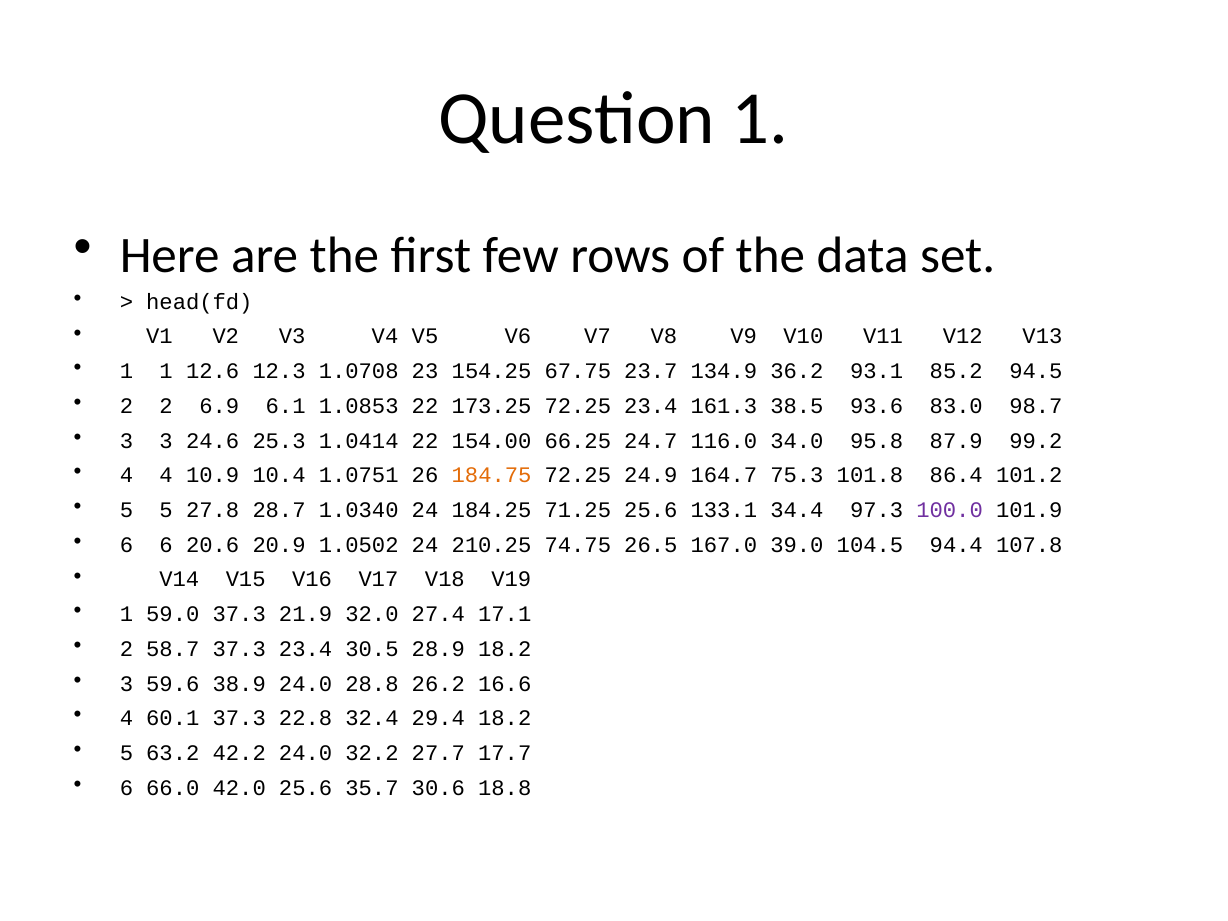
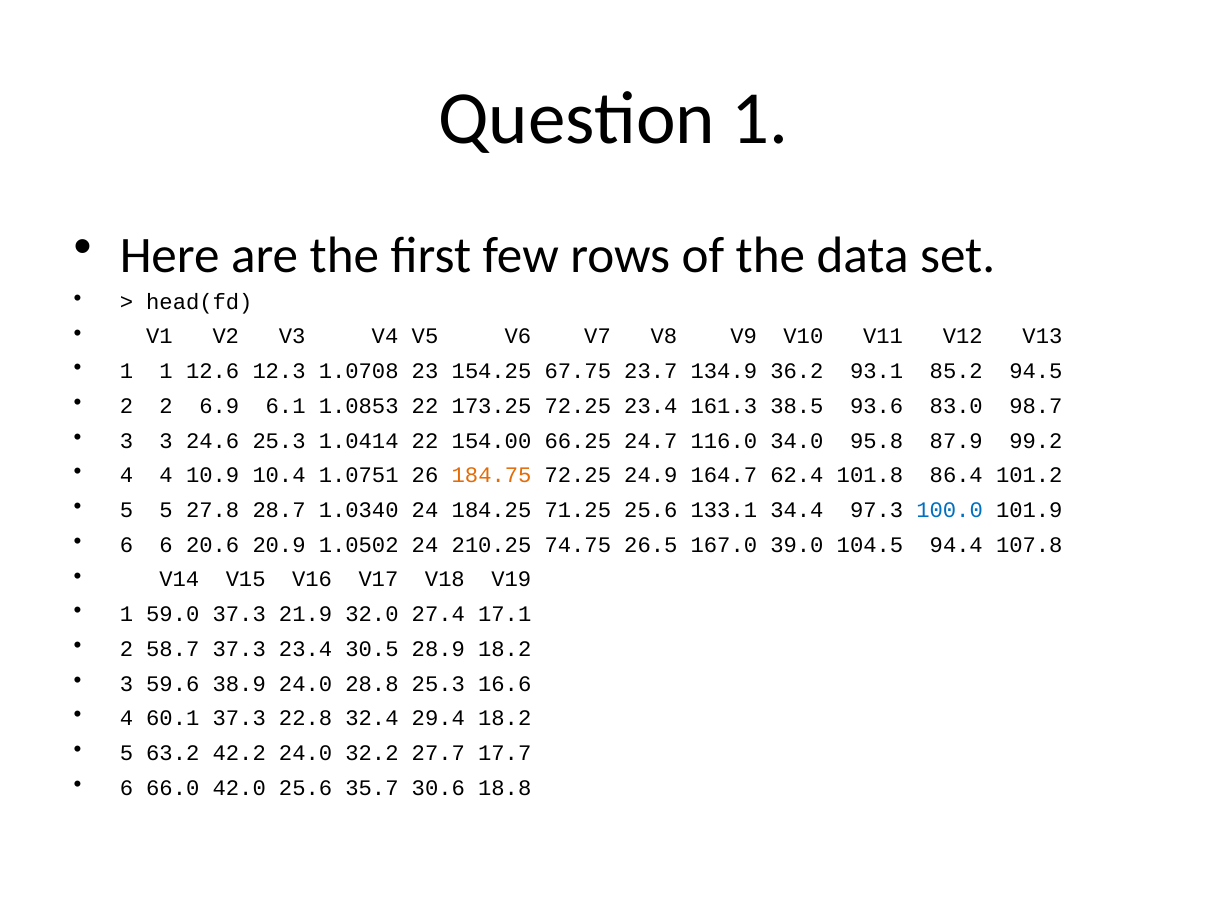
75.3: 75.3 -> 62.4 (797, 475)
100.0 colour: purple -> blue (950, 510)
28.8 26.2: 26.2 -> 25.3 (438, 684)
